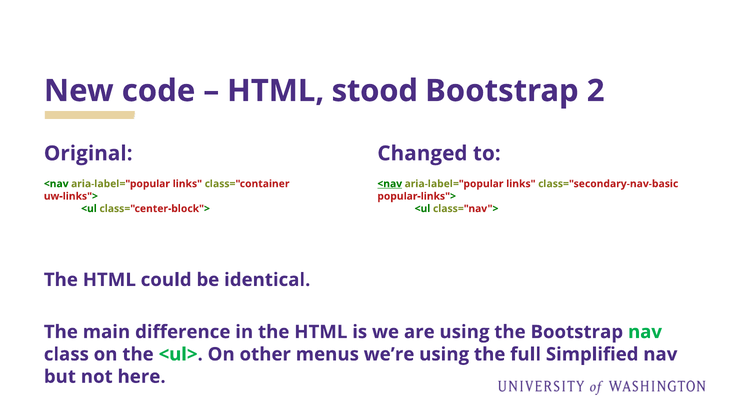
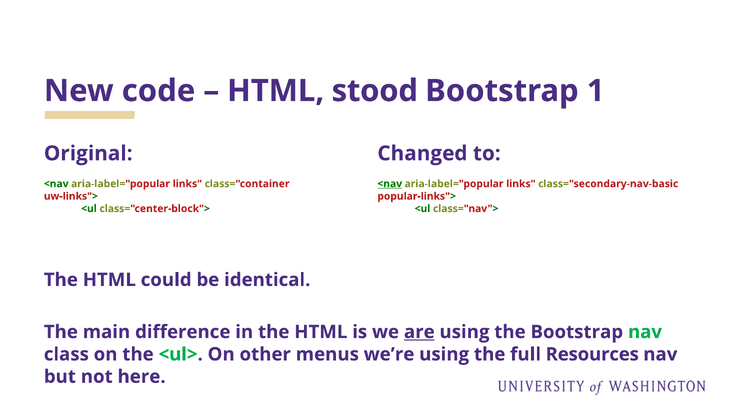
2: 2 -> 1 (596, 91)
are underline: none -> present (419, 332)
Simplified: Simplified -> Resources (592, 355)
